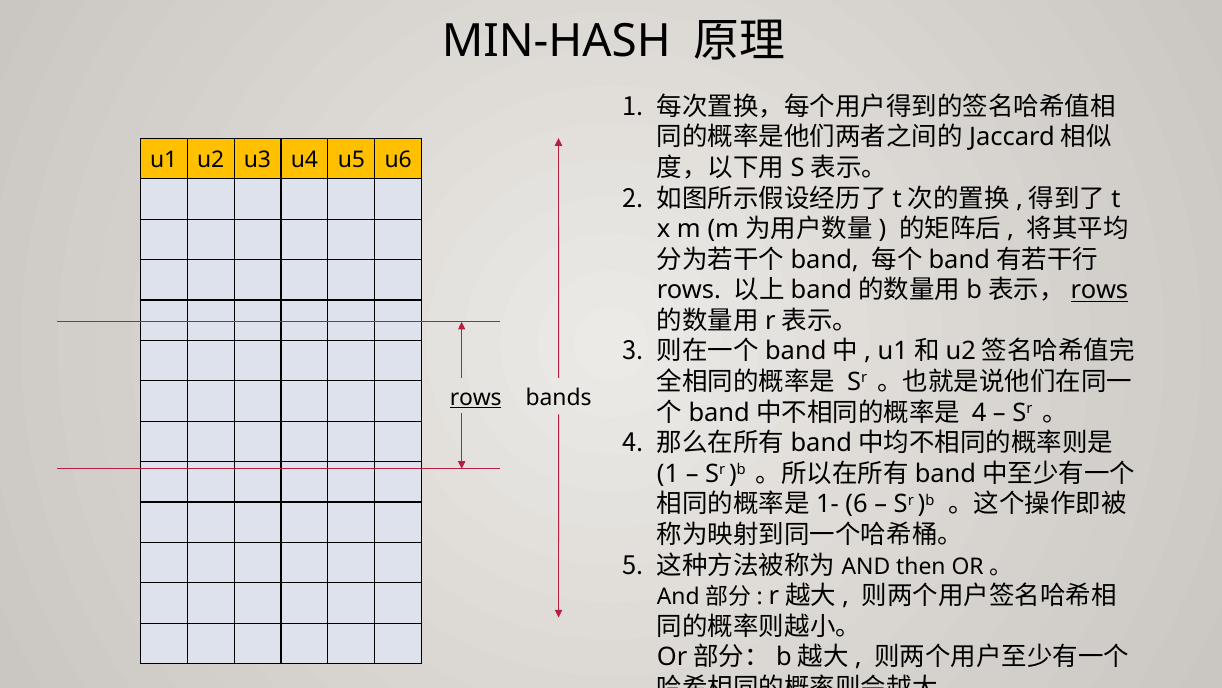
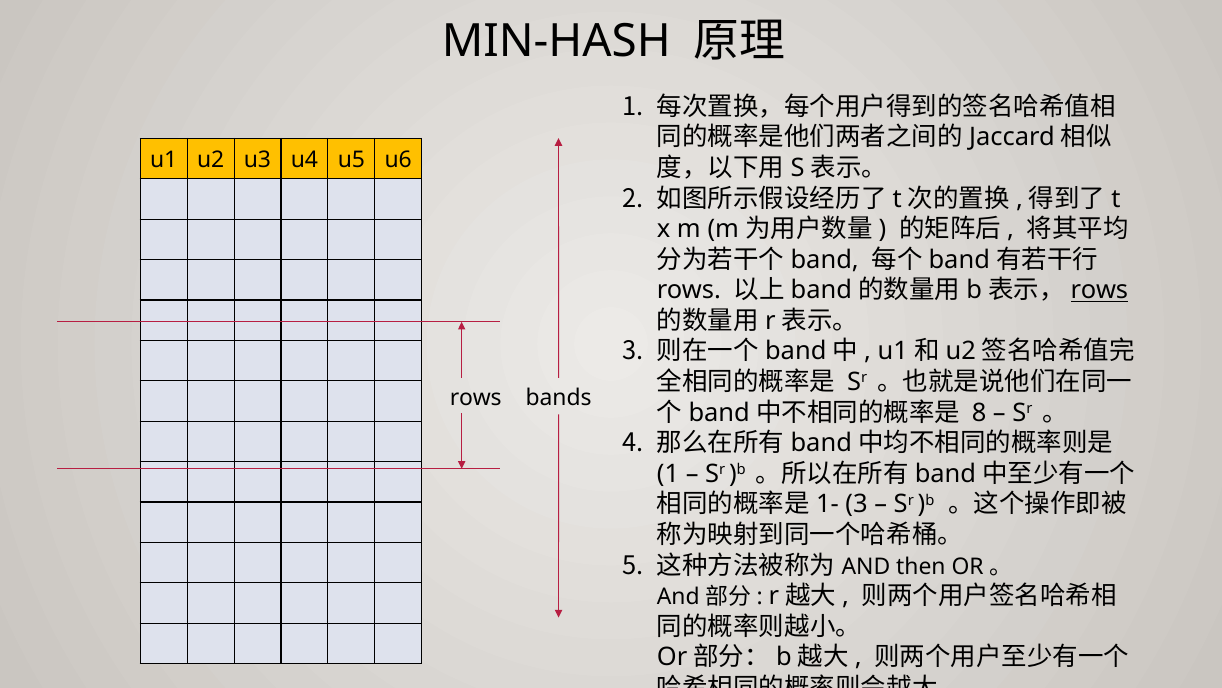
rows underline: present -> none (476, 397)
4: 4 -> 8 (979, 412)
6: 6 -> 3 (857, 504)
